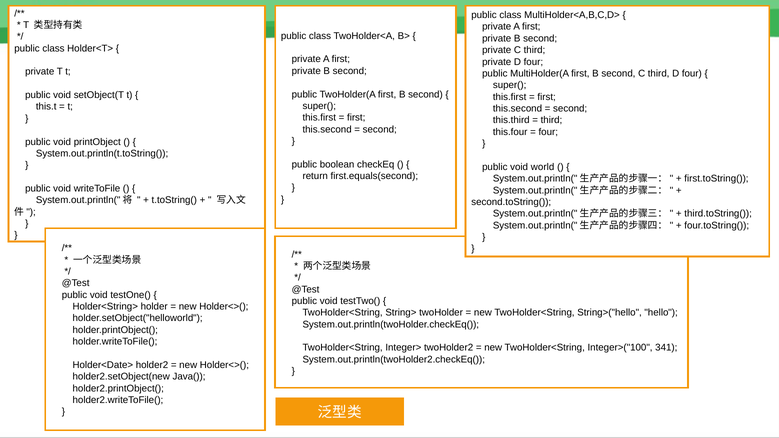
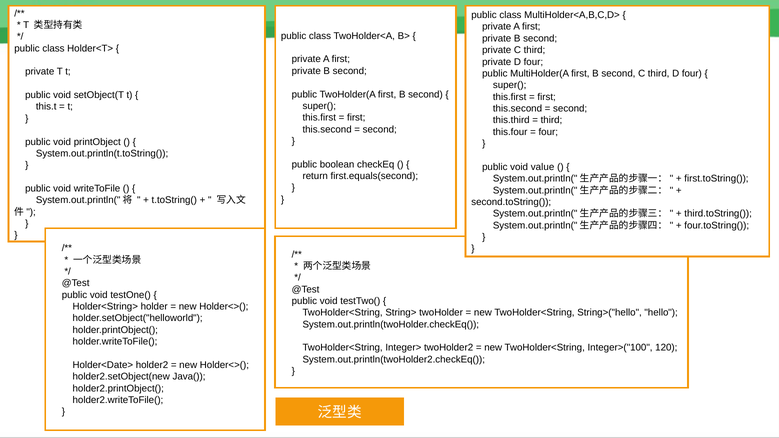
world: world -> value (543, 167)
341: 341 -> 120 (666, 348)
